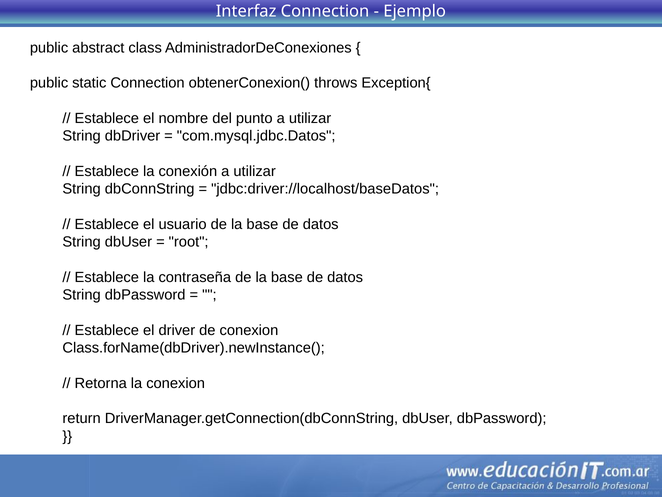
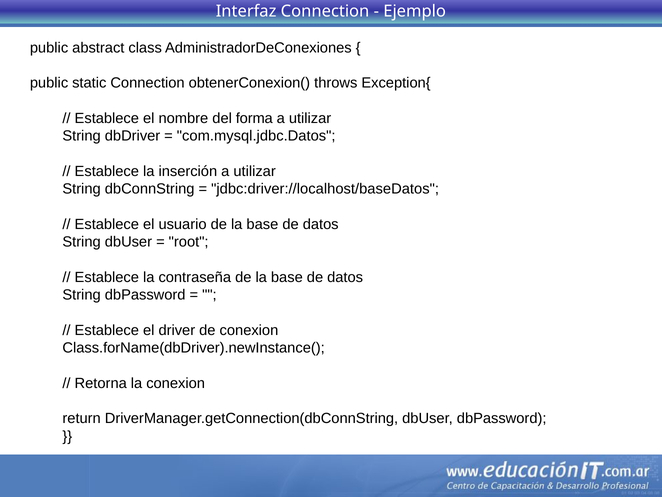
punto: punto -> forma (254, 118)
conexión: conexión -> inserción (188, 171)
